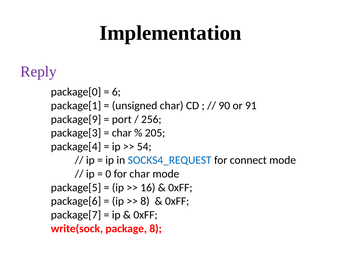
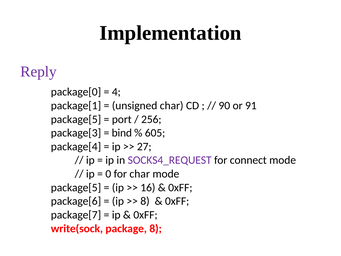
6: 6 -> 4 (116, 92)
package[9: package[9 -> package[5 (76, 119)
char: char -> bind (122, 133)
205: 205 -> 605 (155, 133)
54: 54 -> 27 (144, 146)
SOCKS4_REQUEST colour: blue -> purple (170, 160)
